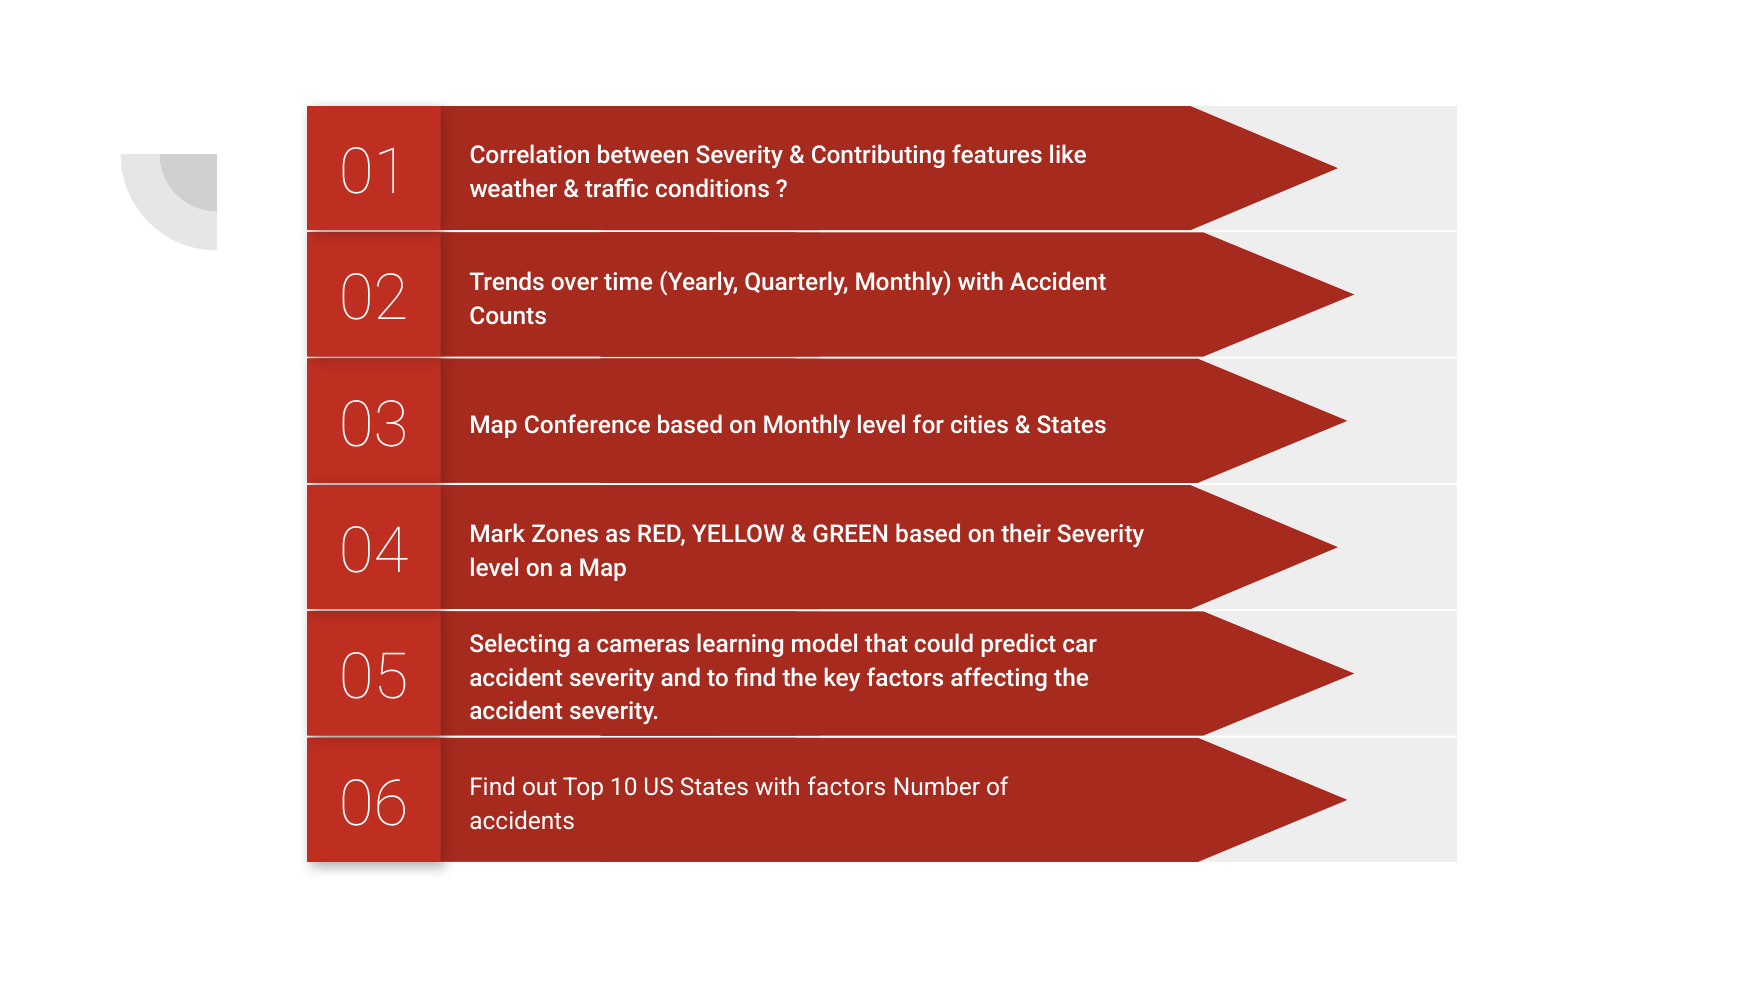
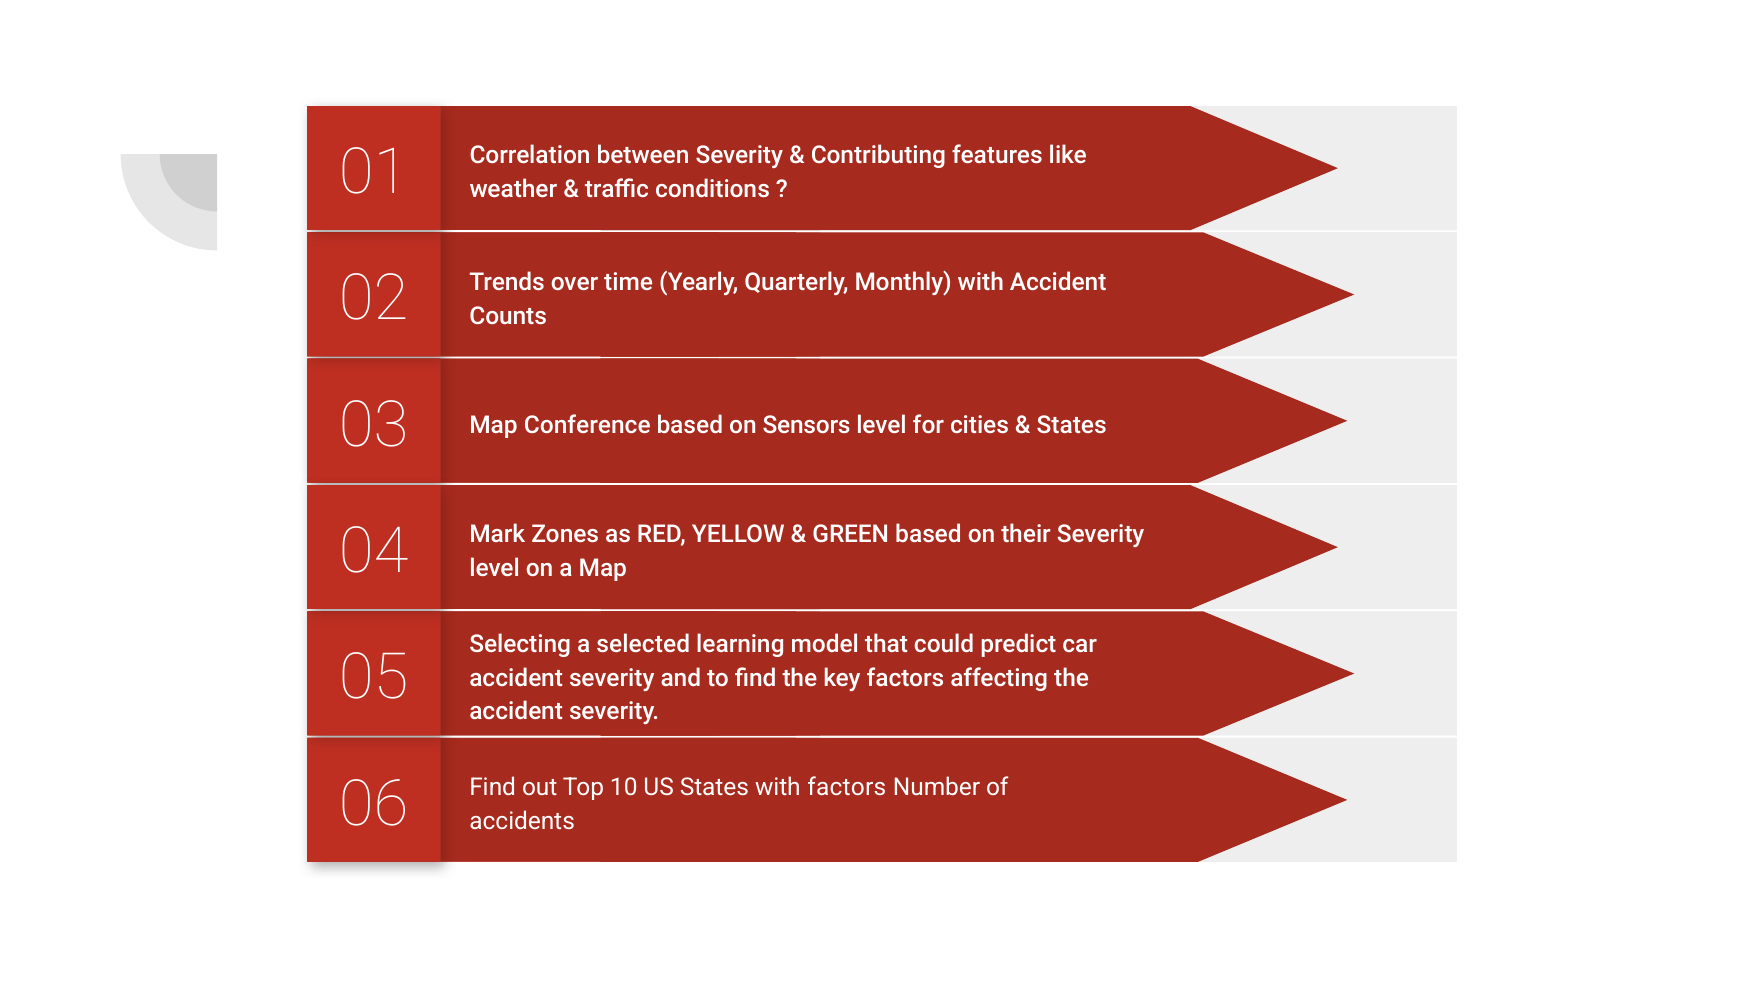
on Monthly: Monthly -> Sensors (807, 425)
cameras: cameras -> selected (643, 644)
